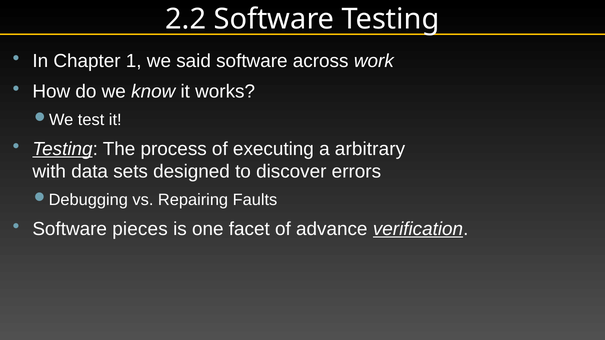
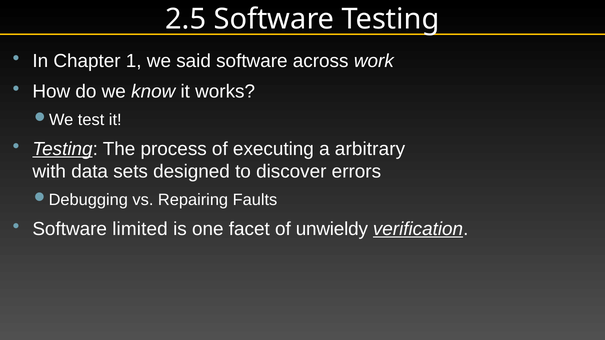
2.2: 2.2 -> 2.5 (186, 19)
pieces: pieces -> limited (140, 229)
advance: advance -> unwieldy (332, 229)
